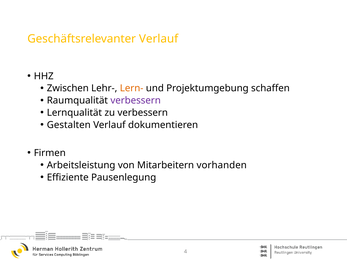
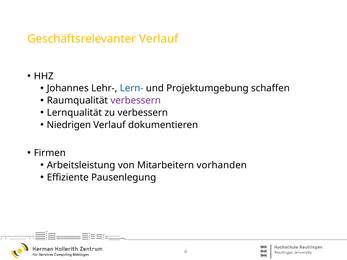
Zwischen: Zwischen -> Johannes (68, 88)
Lern- colour: orange -> blue (132, 88)
Gestalten: Gestalten -> Niedrigen (69, 125)
